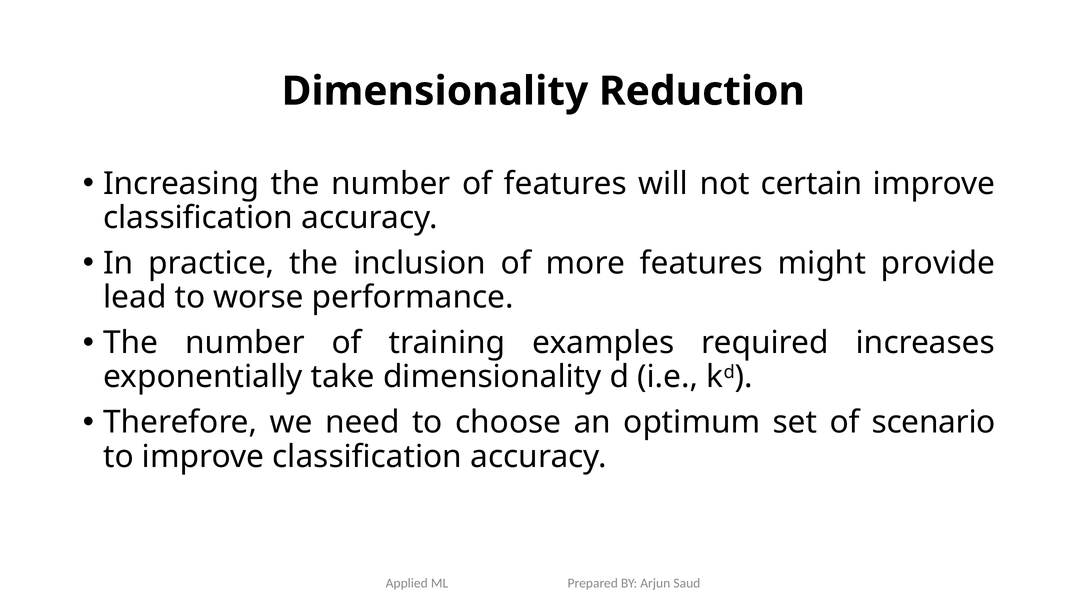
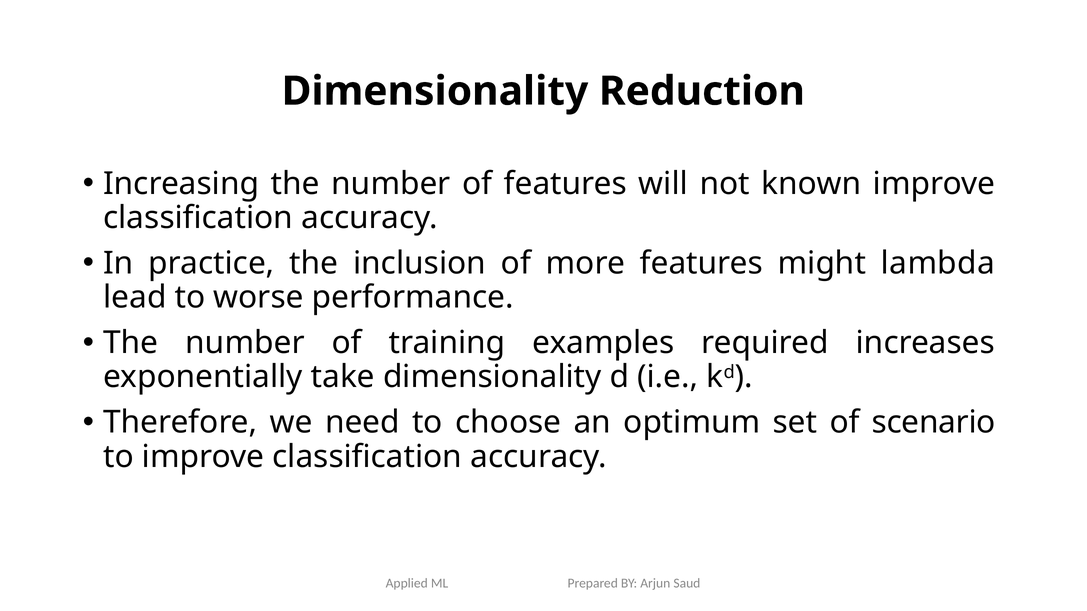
certain: certain -> known (811, 184)
provide: provide -> lambda (938, 263)
